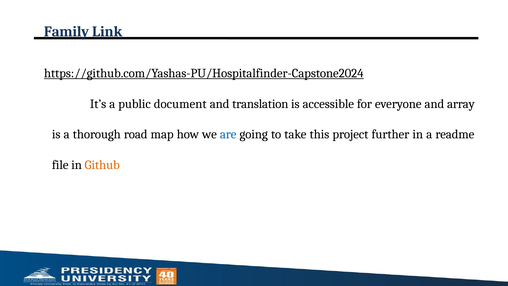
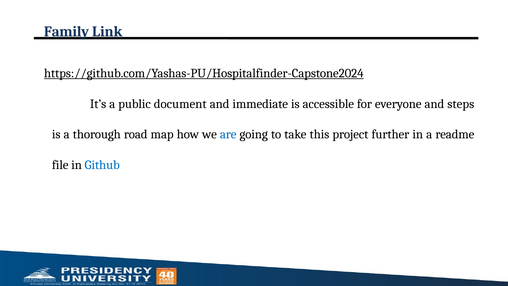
translation: translation -> immediate (260, 104)
array: array -> steps (461, 104)
Github colour: orange -> blue (102, 165)
